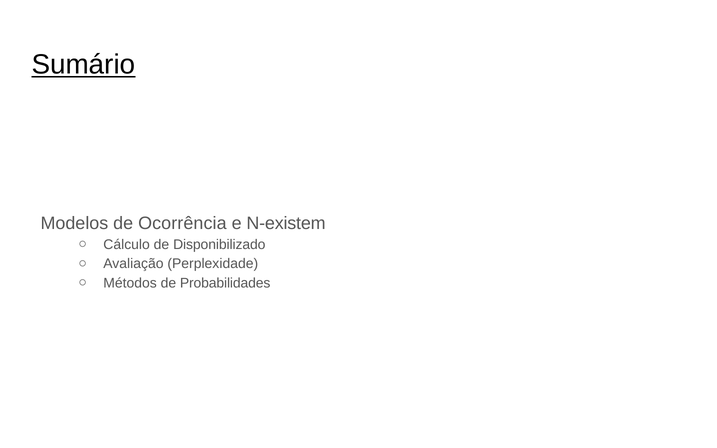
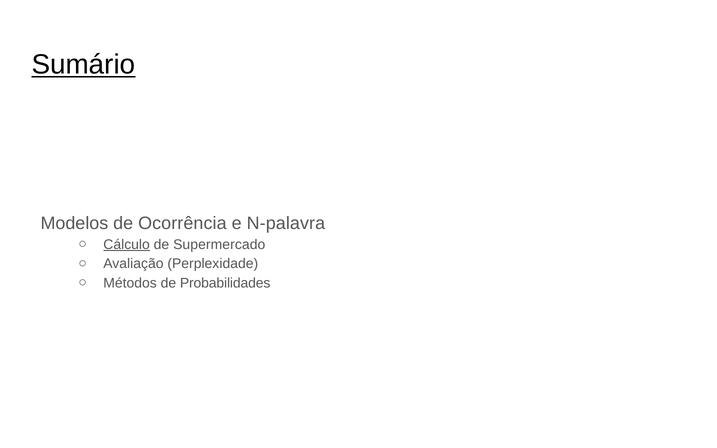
N-existem: N-existem -> N-palavra (286, 223)
Cálculo underline: none -> present (127, 245)
Disponibilizado: Disponibilizado -> Supermercado (219, 245)
